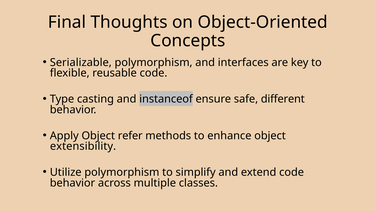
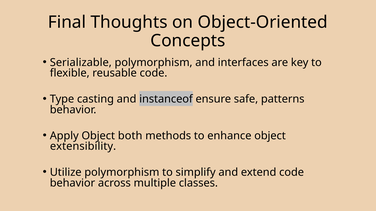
different: different -> patterns (283, 99)
refer: refer -> both (130, 136)
